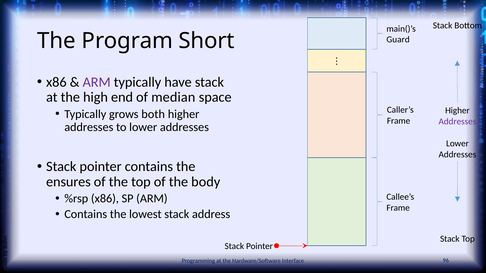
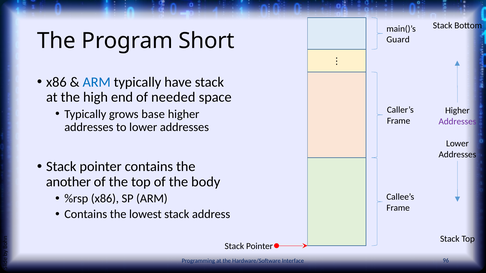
ARM colour: purple -> blue (97, 82)
median: median -> needed (173, 97)
both: both -> base (153, 114)
ensures: ensures -> another (68, 182)
